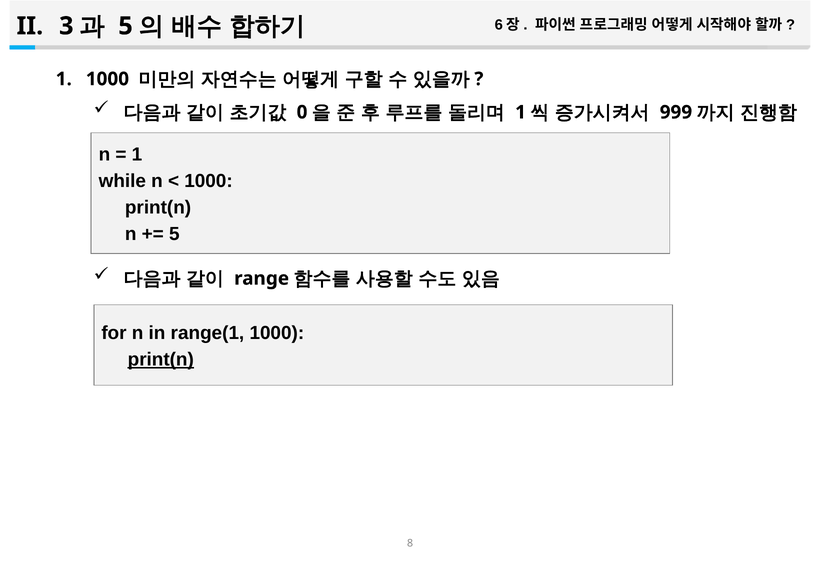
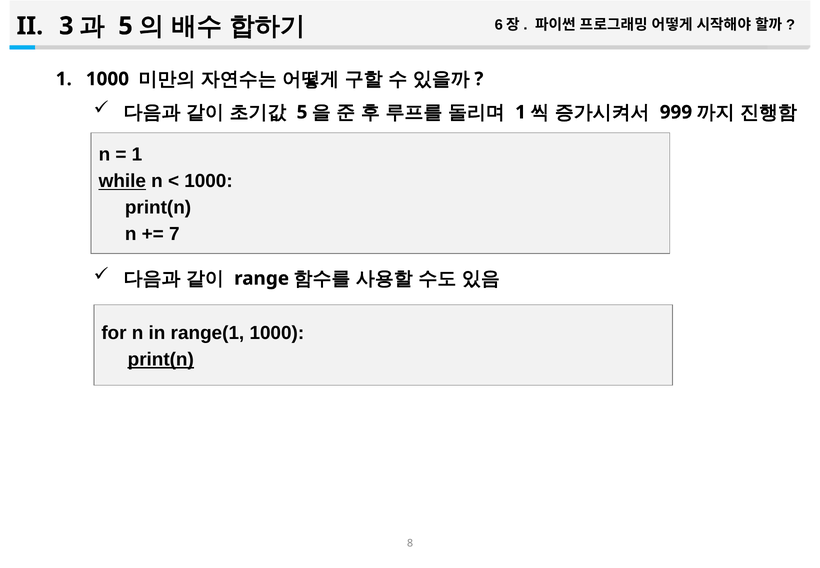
0: 0 -> 5 (302, 112)
while underline: none -> present (122, 181)
5: 5 -> 7 (174, 234)
